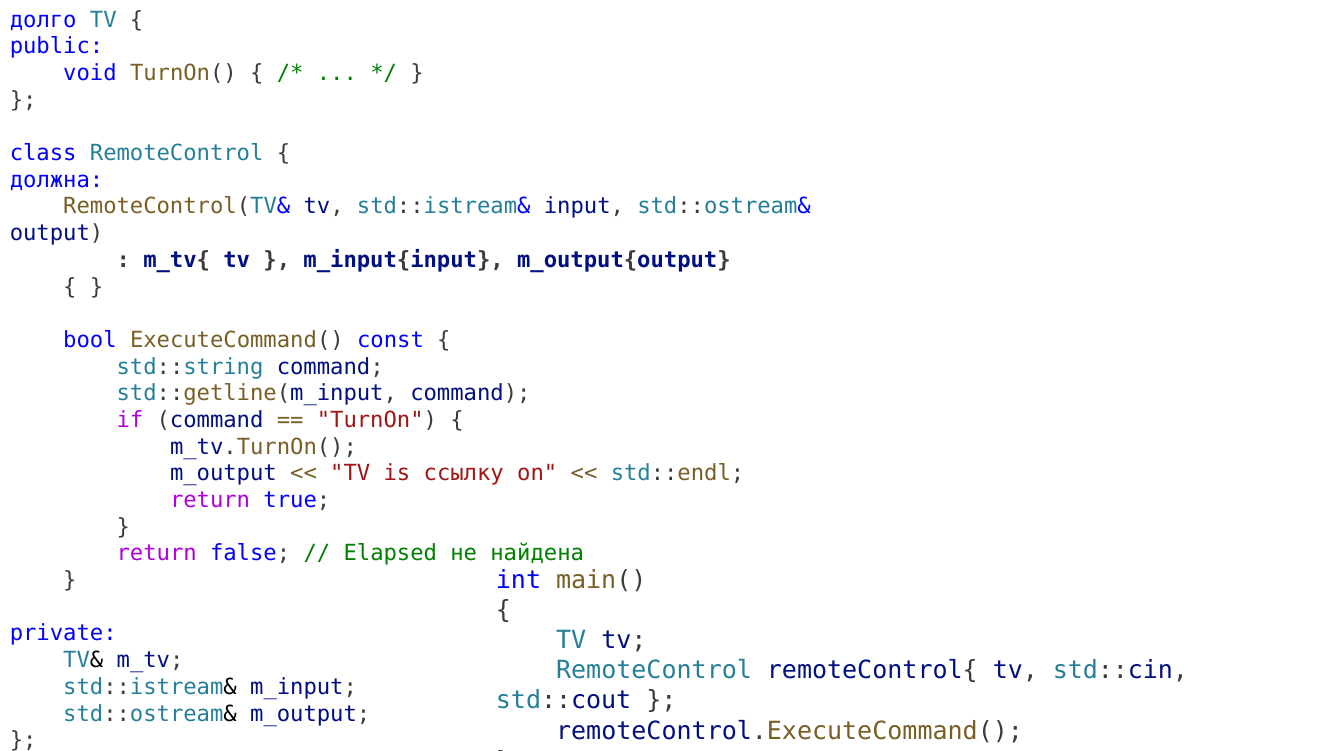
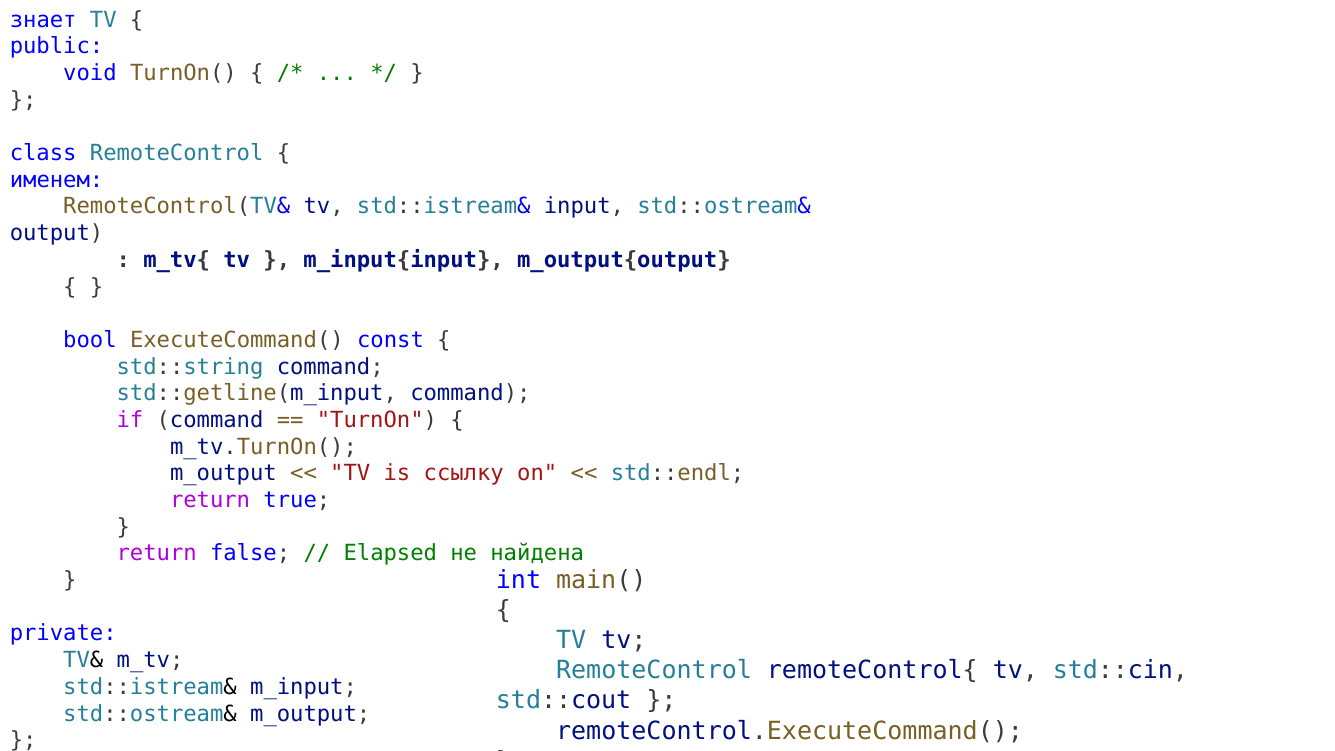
долго: долго -> знает (43, 20)
должна: должна -> именем (57, 180)
